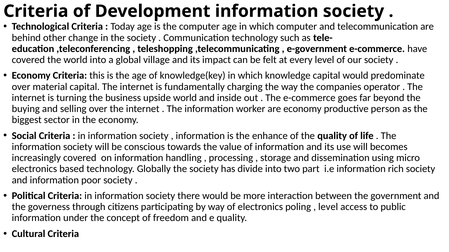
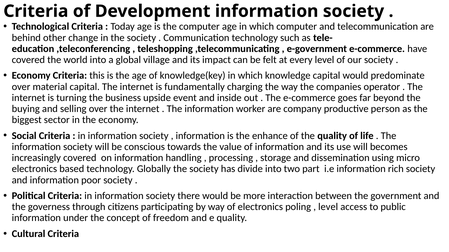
upside world: world -> event (185, 98)
are economy: economy -> company (302, 109)
